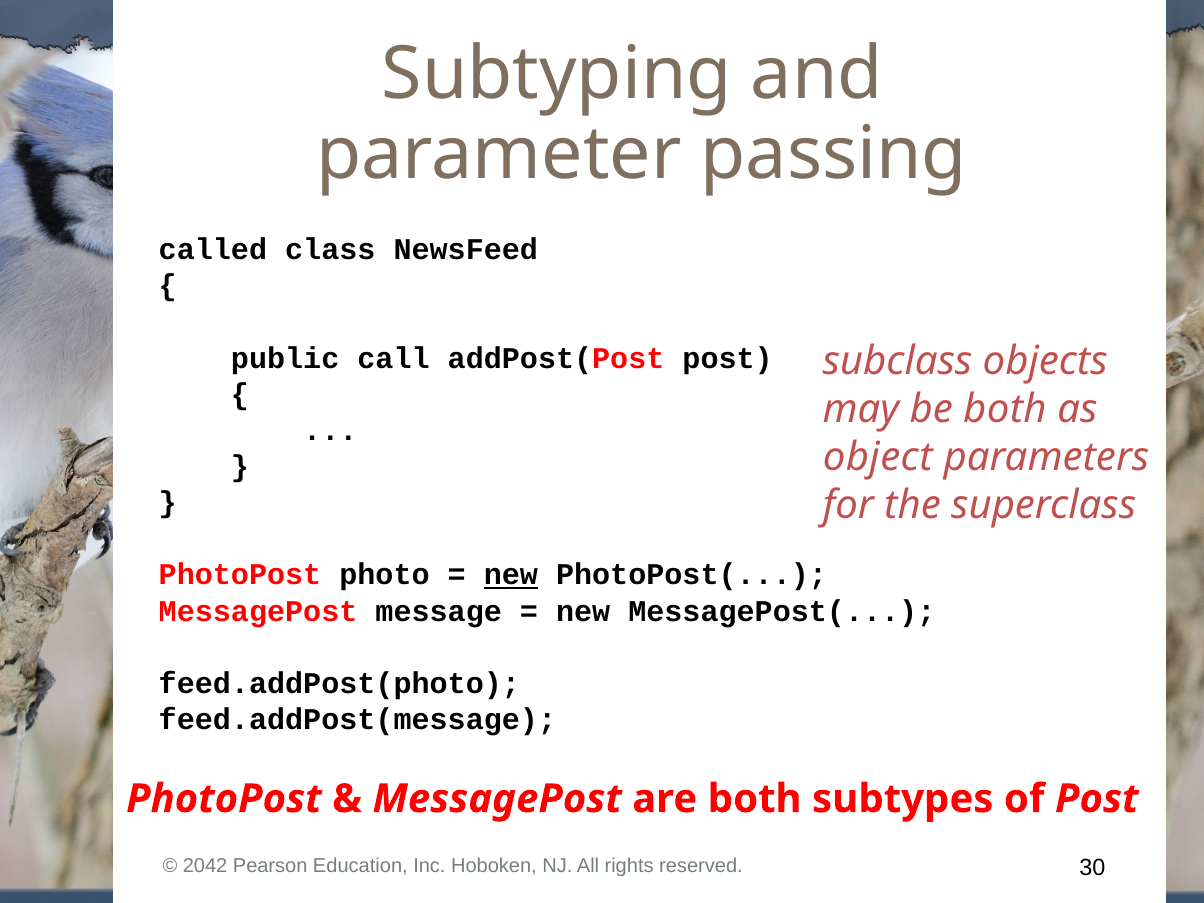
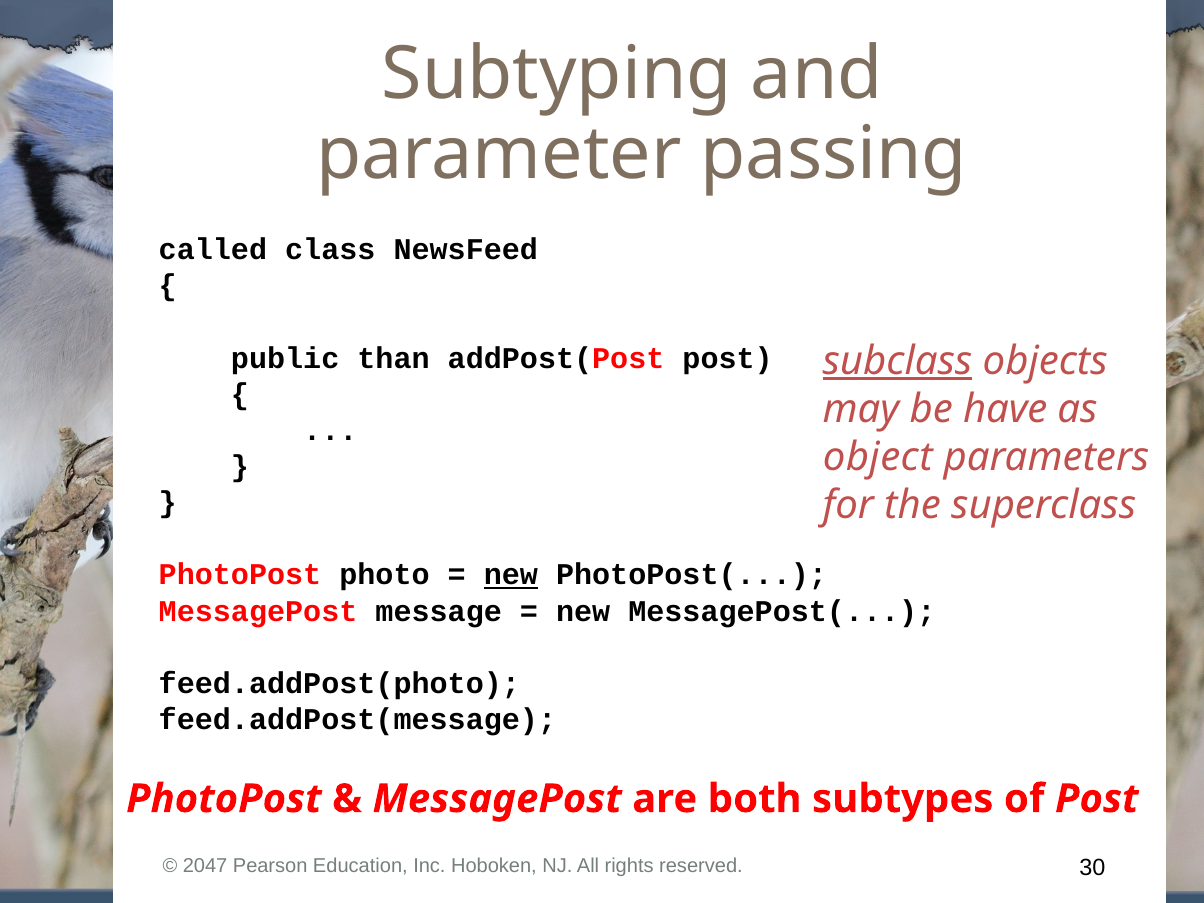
call: call -> than (394, 358)
subclass underline: none -> present (897, 361)
be both: both -> have (1005, 409)
2042: 2042 -> 2047 (205, 866)
